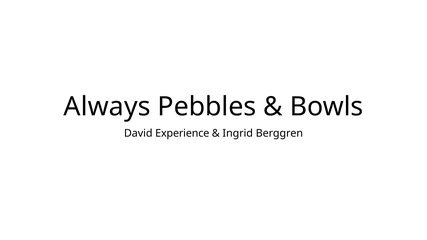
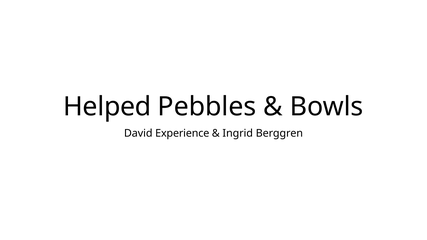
Always: Always -> Helped (107, 107)
